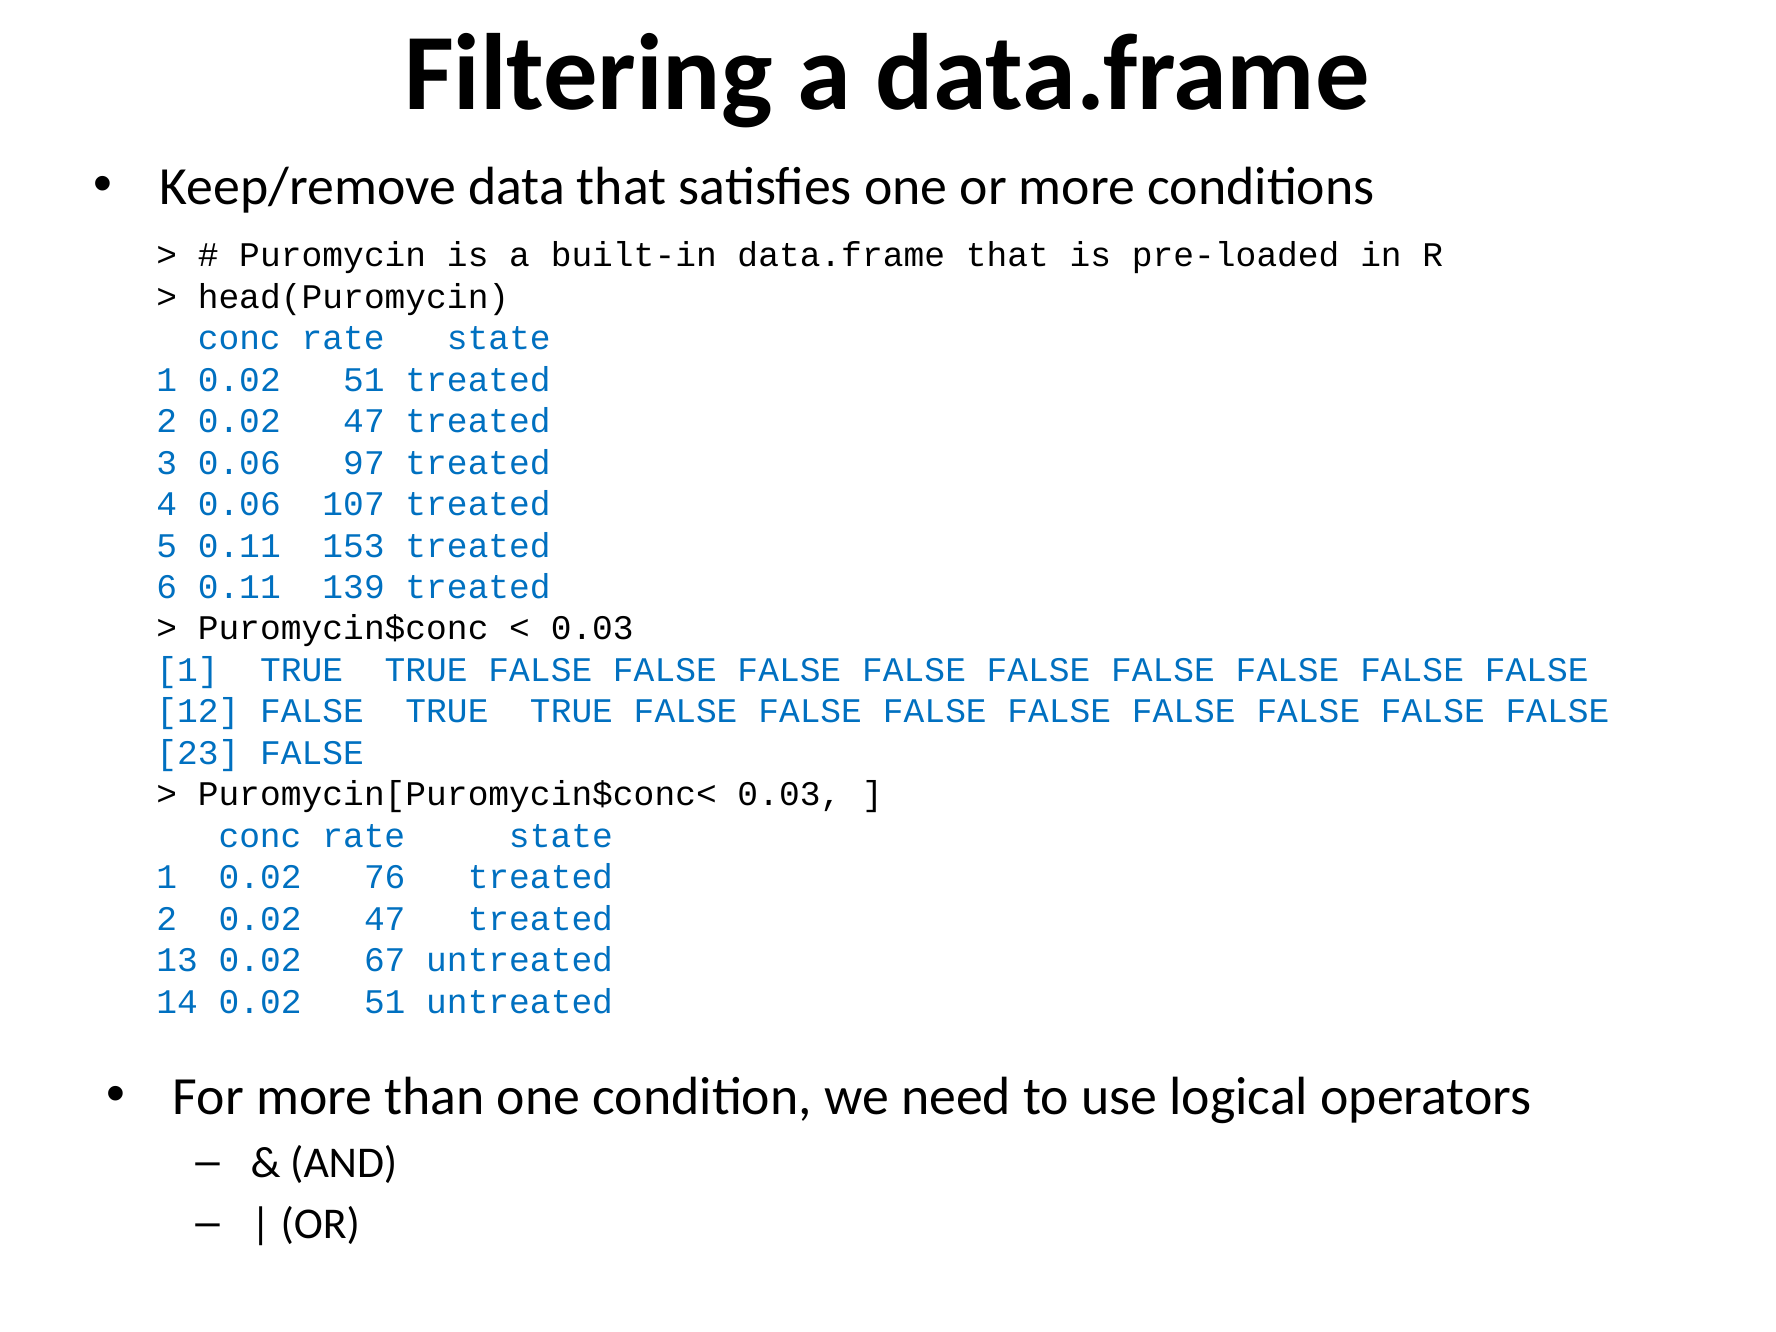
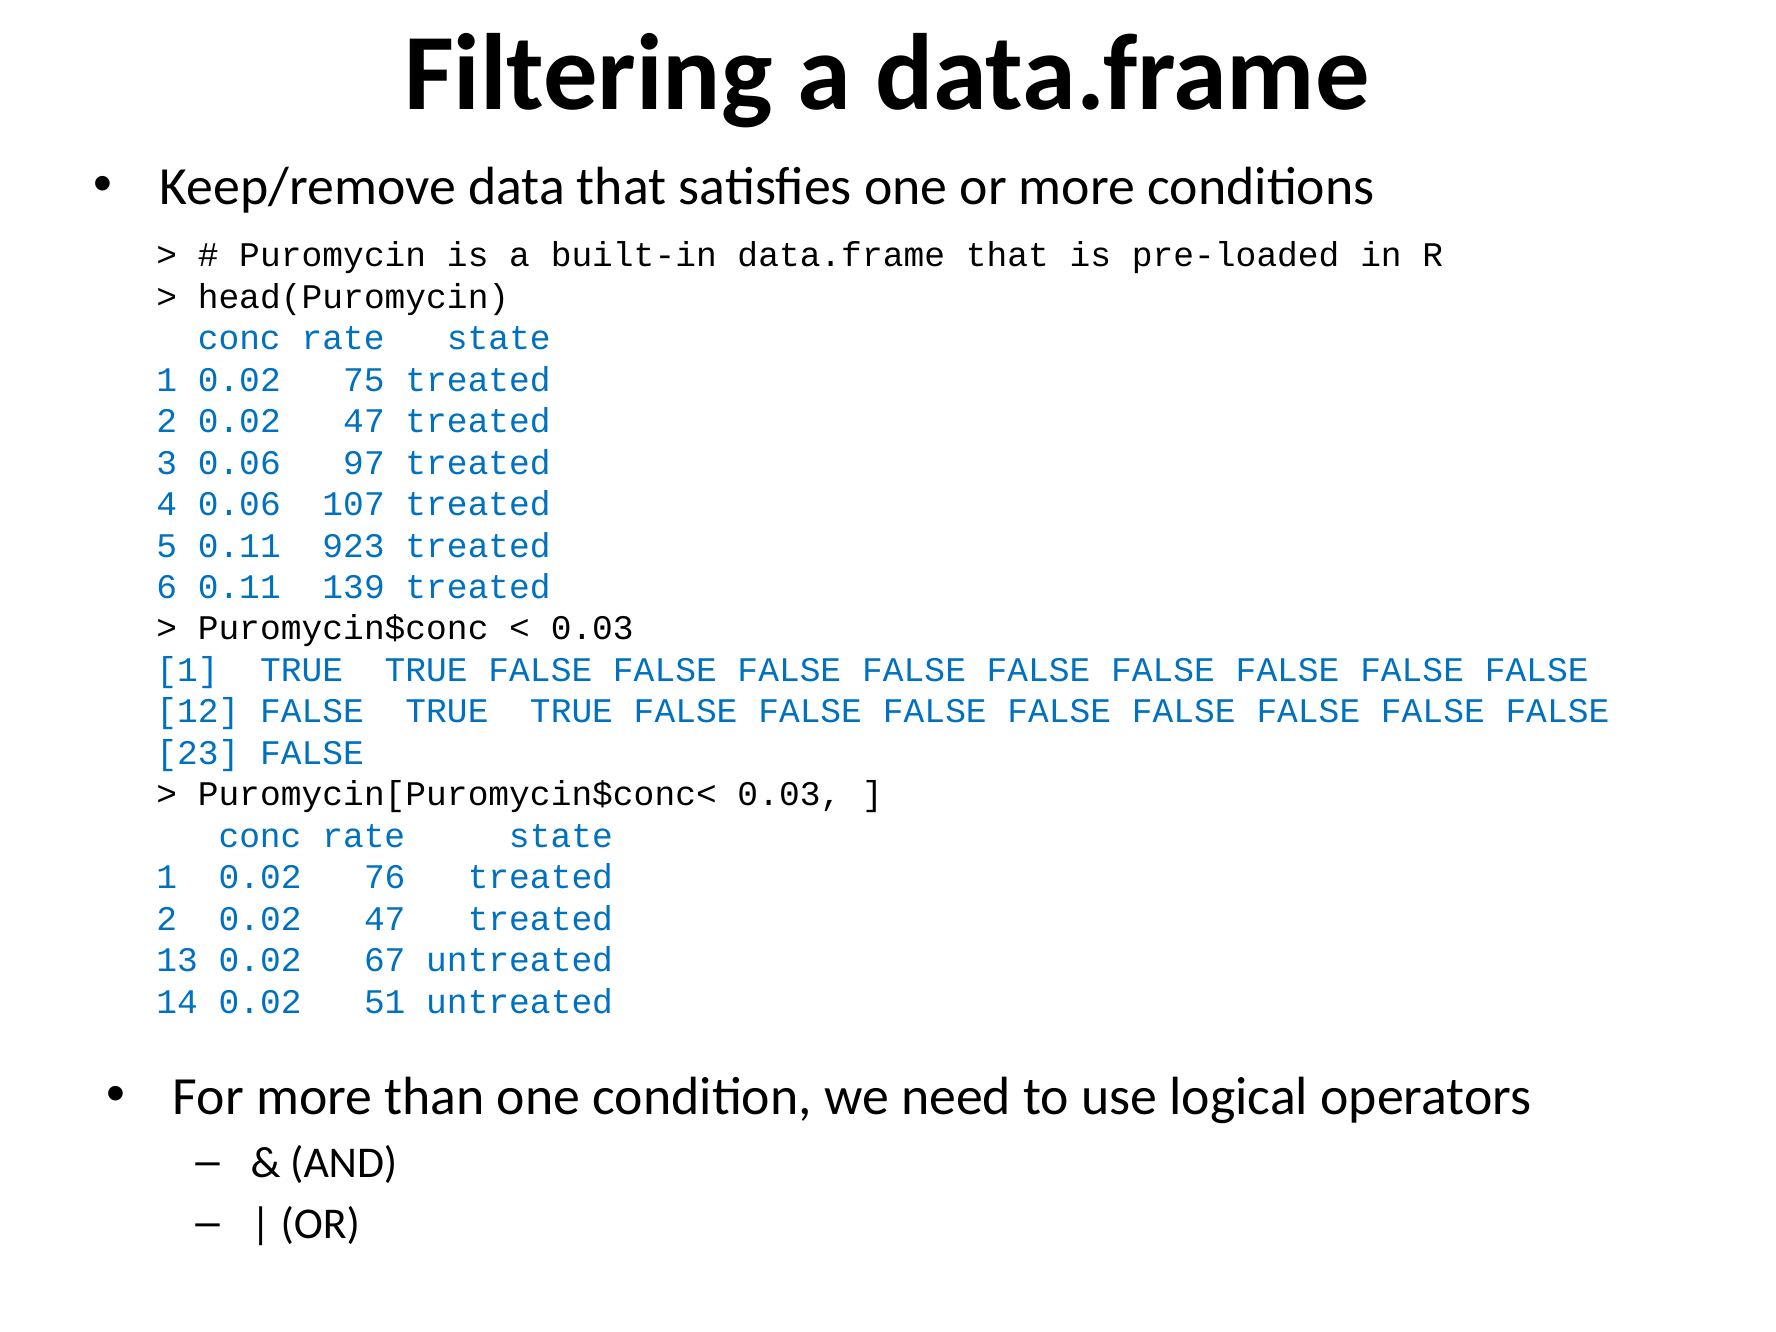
1 0.02 51: 51 -> 75 (364, 380)
153: 153 -> 923 (353, 546)
